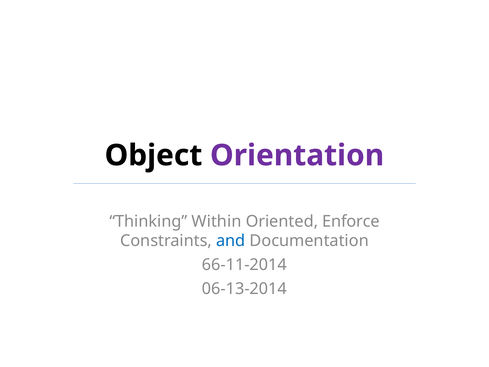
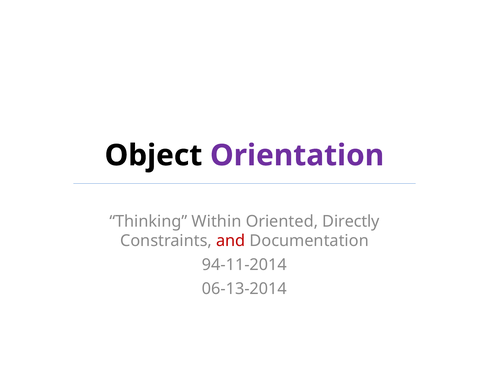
Enforce: Enforce -> Directly (351, 221)
and colour: blue -> red (231, 241)
66-11-2014: 66-11-2014 -> 94-11-2014 (244, 265)
